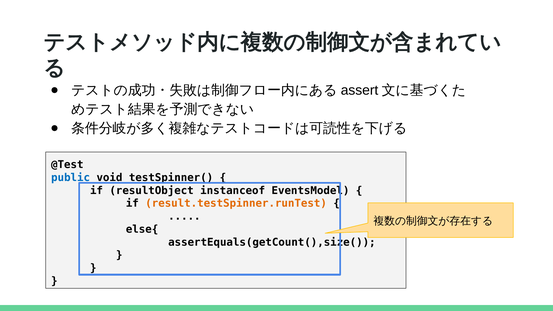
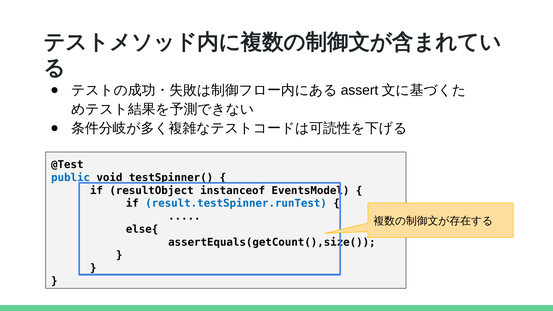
result.testSpinner.runTest colour: orange -> blue (236, 203)
